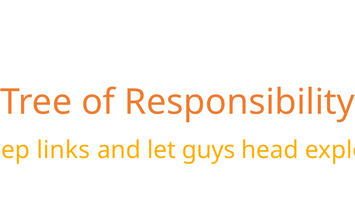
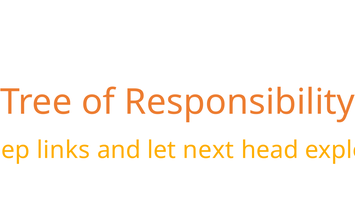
guys: guys -> next (208, 150)
